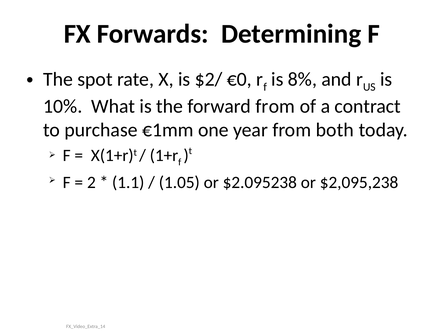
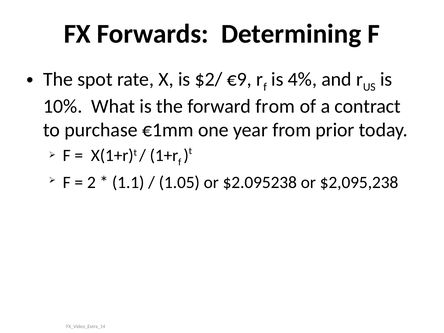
€0: €0 -> €9 (239, 79)
8%: 8% -> 4% (302, 79)
both: both -> prior (335, 130)
